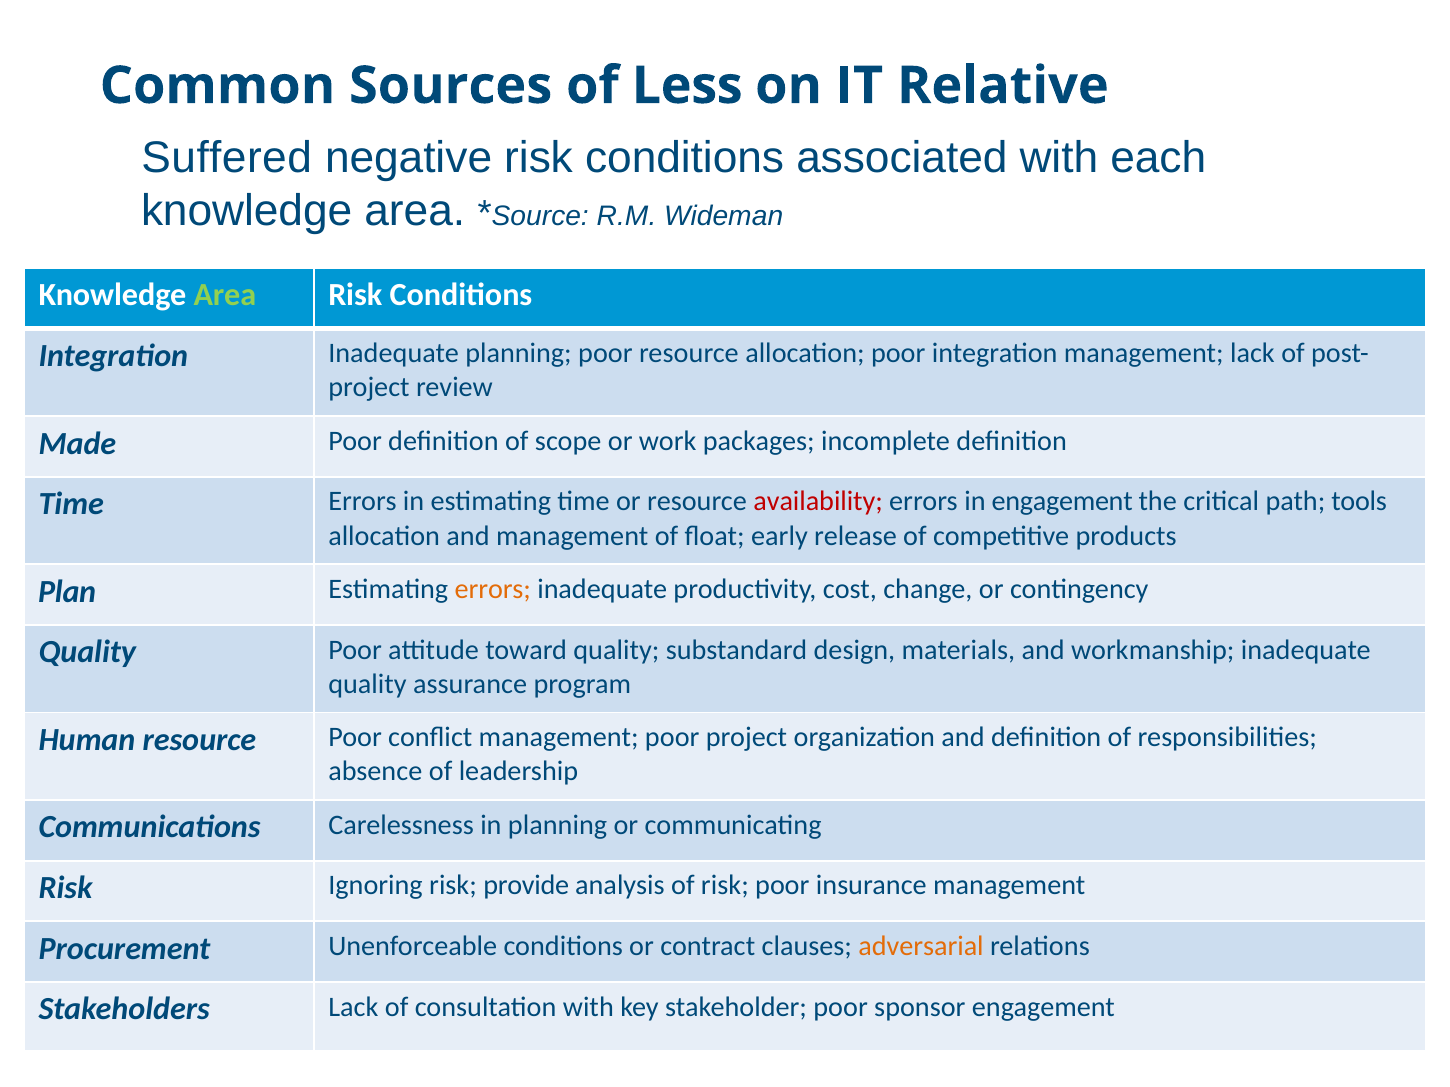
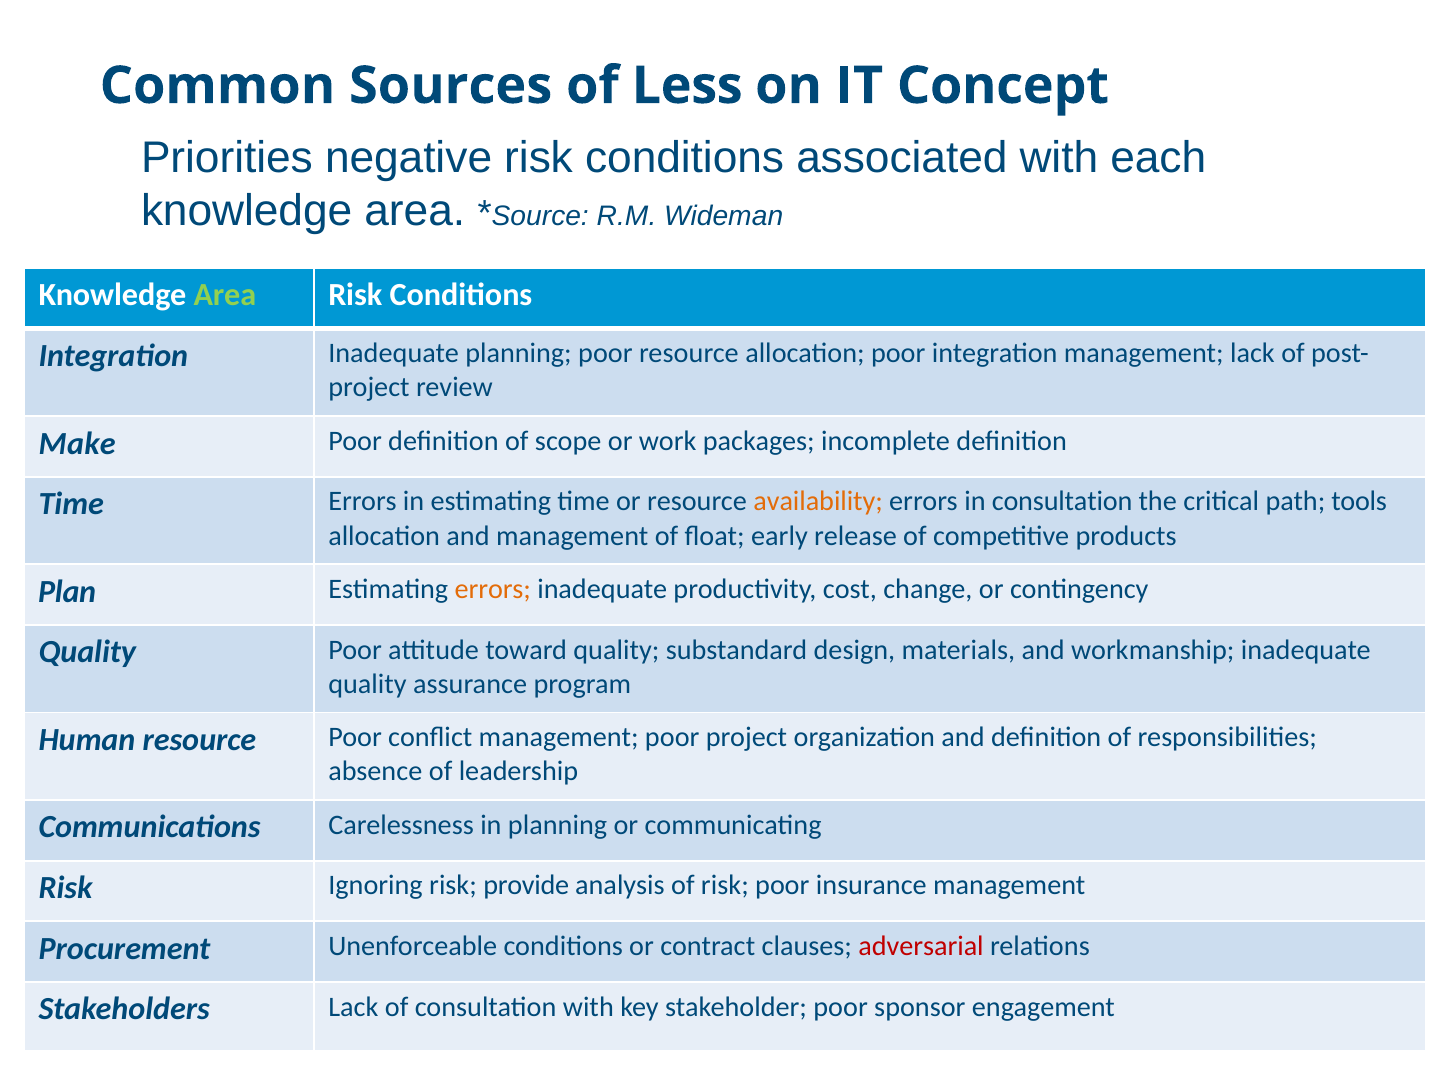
Relative: Relative -> Concept (1003, 86)
Suffered: Suffered -> Priorities (227, 158)
Made: Made -> Make (77, 444)
availability colour: red -> orange (818, 502)
in engagement: engagement -> consultation (1062, 502)
adversarial colour: orange -> red (921, 947)
